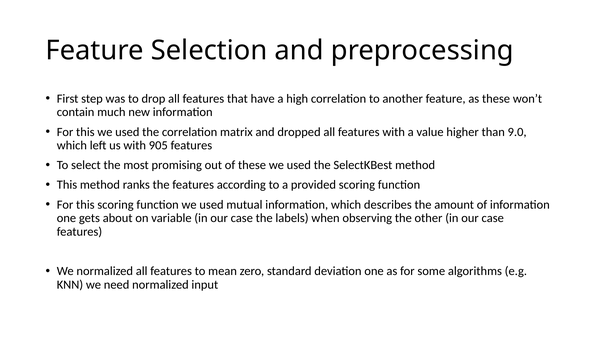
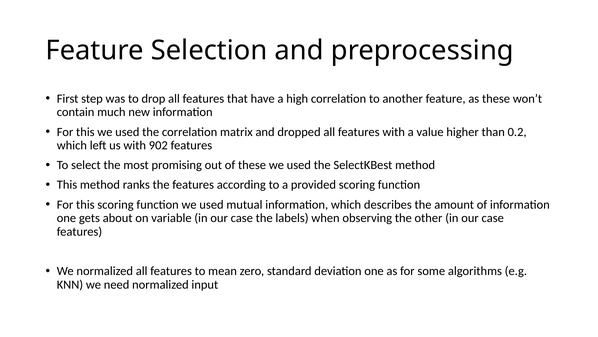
9.0: 9.0 -> 0.2 (517, 132)
905: 905 -> 902 (158, 145)
